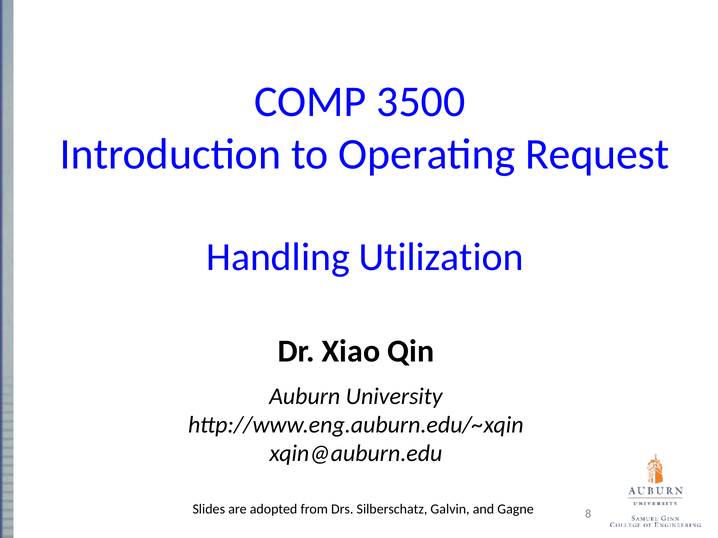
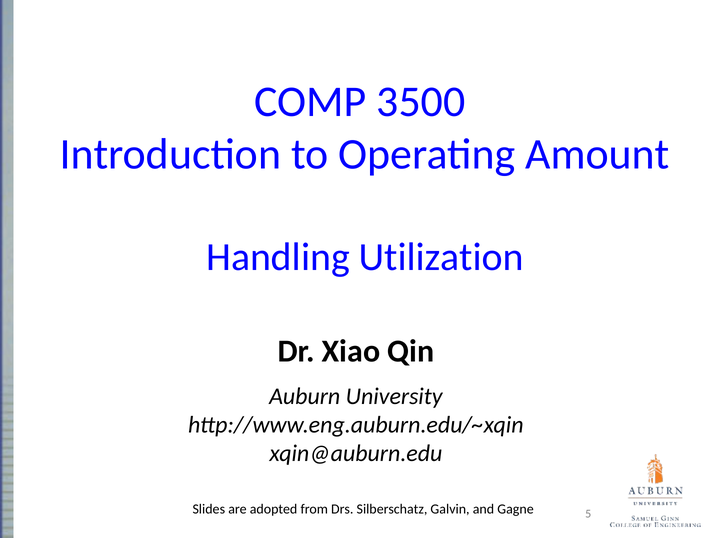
Request: Request -> Amount (597, 155)
8: 8 -> 5 (588, 514)
